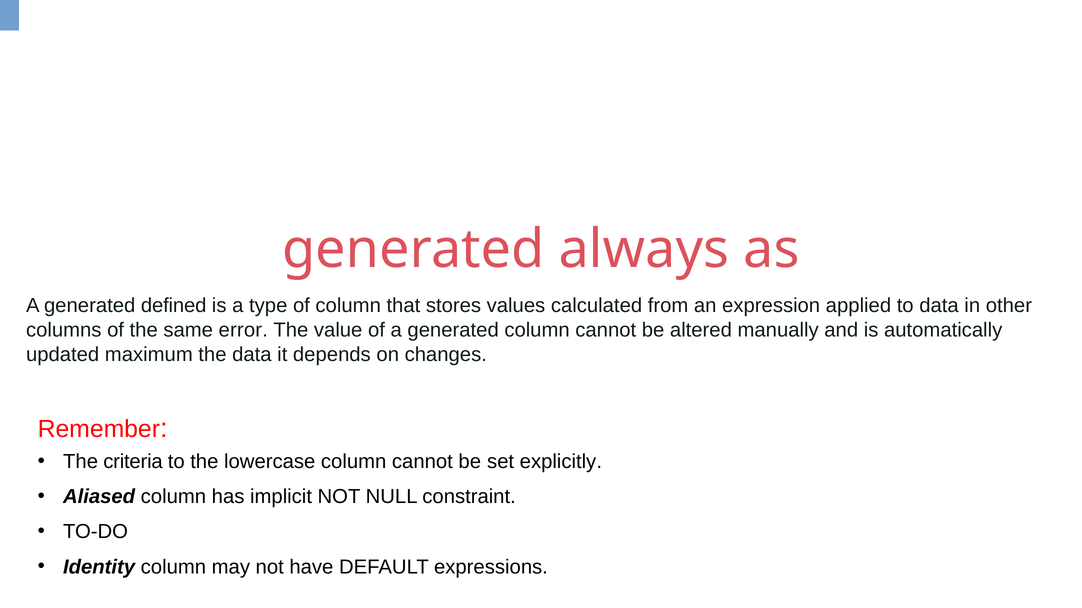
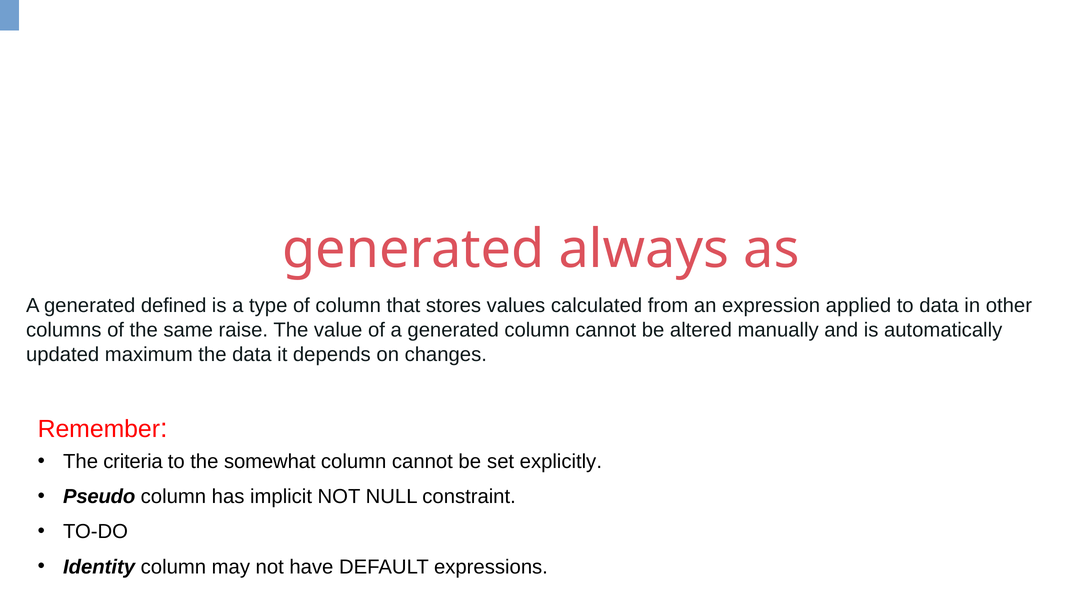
error: error -> raise (243, 330)
lowercase: lowercase -> somewhat (270, 462)
Aliased: Aliased -> Pseudo (99, 497)
